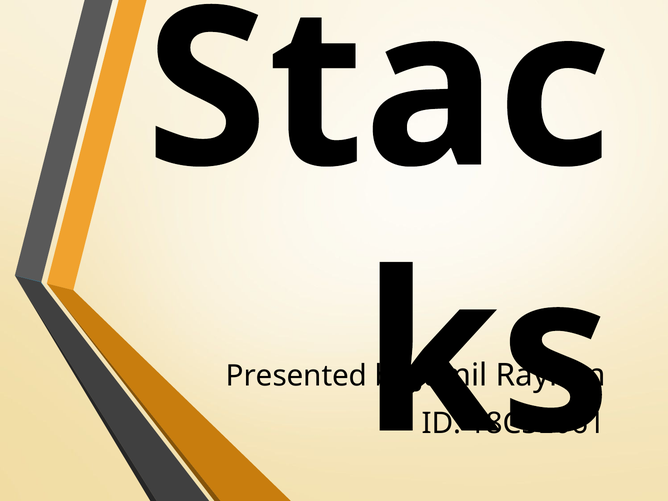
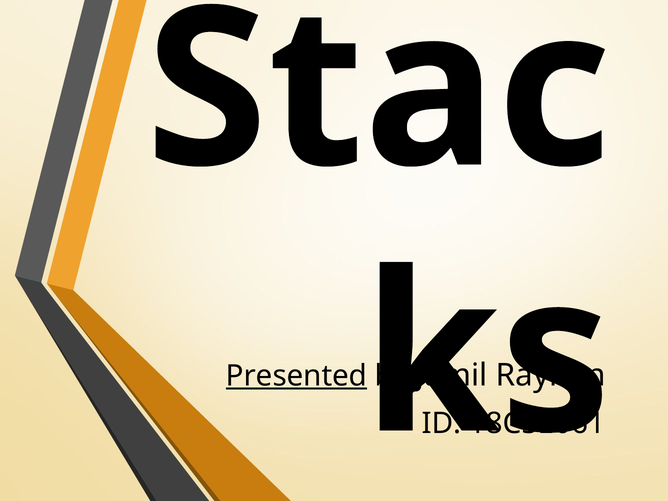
Presented underline: none -> present (297, 376)
